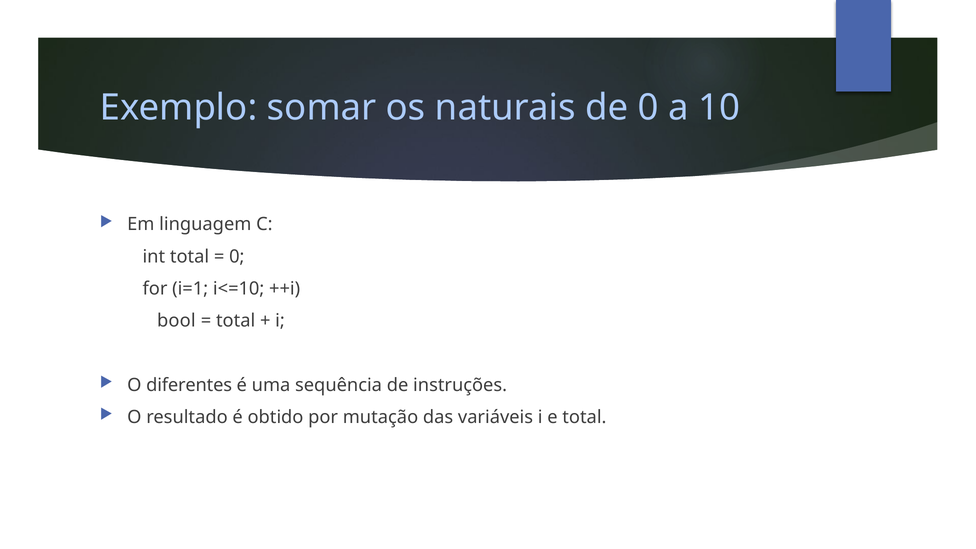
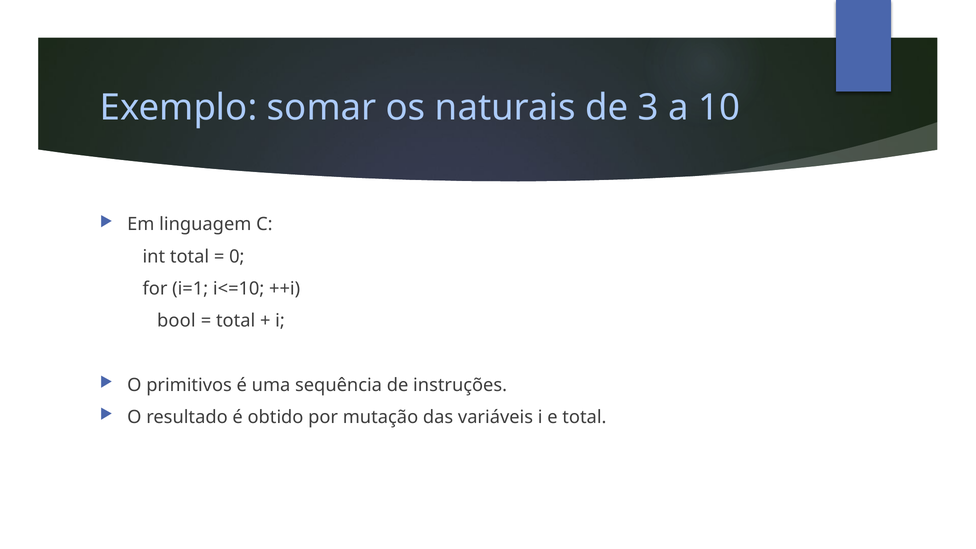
de 0: 0 -> 3 (648, 108)
diferentes: diferentes -> primitivos (189, 385)
